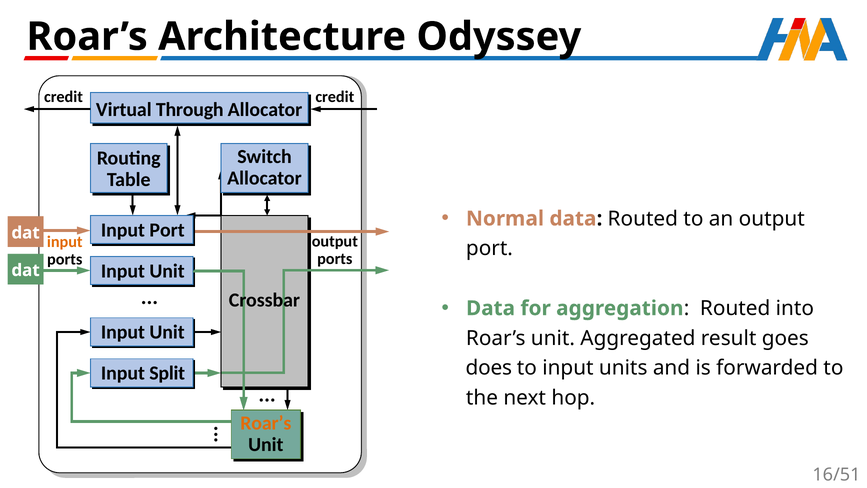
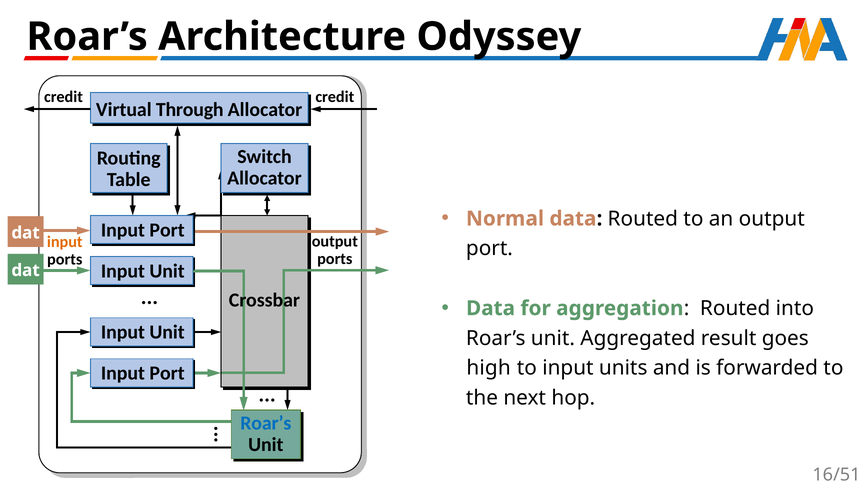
does: does -> high (489, 368)
Split: Split -> Port (167, 373)
Roar’s colour: orange -> blue (266, 423)
